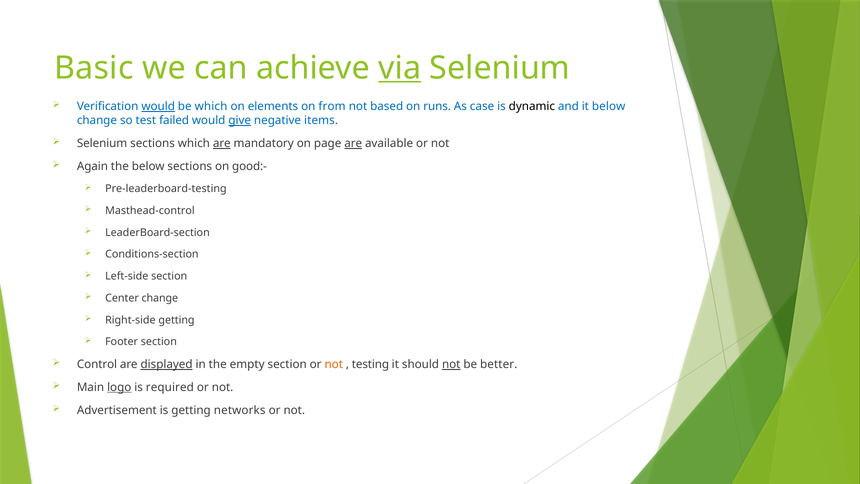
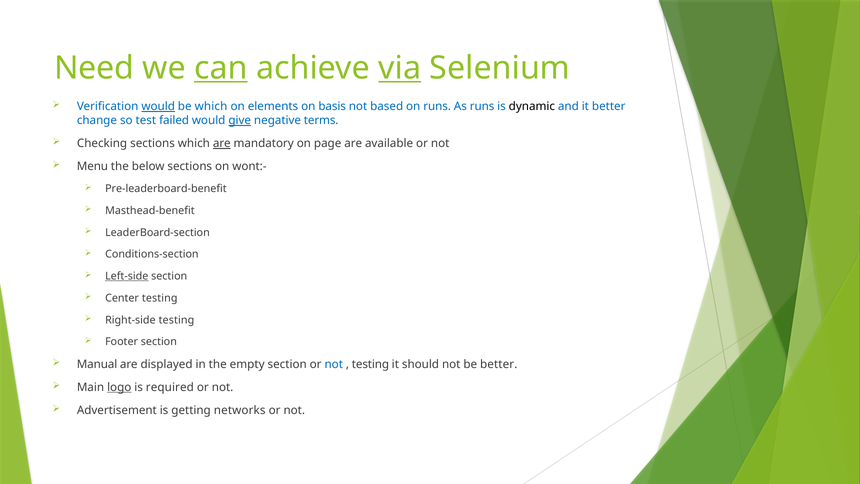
Basic: Basic -> Need (94, 68)
can underline: none -> present (221, 68)
from: from -> basis (332, 106)
As case: case -> runs (482, 106)
it below: below -> better (609, 106)
items: items -> terms (321, 120)
Selenium: Selenium -> Checking (102, 143)
are underline: present -> none (353, 143)
Again: Again -> Menu (92, 166)
good:-: good:- -> wont:- (249, 166)
Pre-leaderboard-testing: Pre-leaderboard-testing -> Pre-leaderboard-benefit (166, 189)
Masthead-control: Masthead-control -> Masthead-benefit (150, 211)
Left-side underline: none -> present (127, 276)
Center change: change -> testing (160, 298)
Right-side getting: getting -> testing (176, 320)
Control: Control -> Manual (97, 364)
displayed underline: present -> none (167, 364)
not colour: orange -> blue (334, 364)
not underline: present -> none (451, 364)
